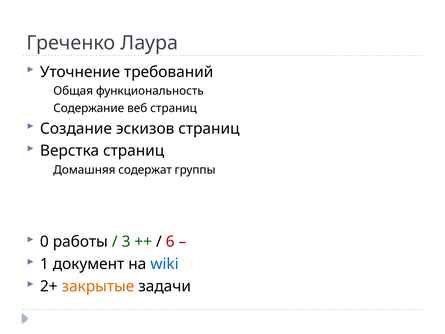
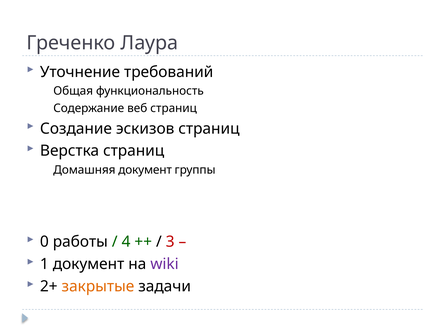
Домашняя содержат: содержат -> документ (145, 170)
3: 3 -> 4 (126, 242)
6: 6 -> 3 (170, 242)
wiki colour: blue -> purple (165, 264)
